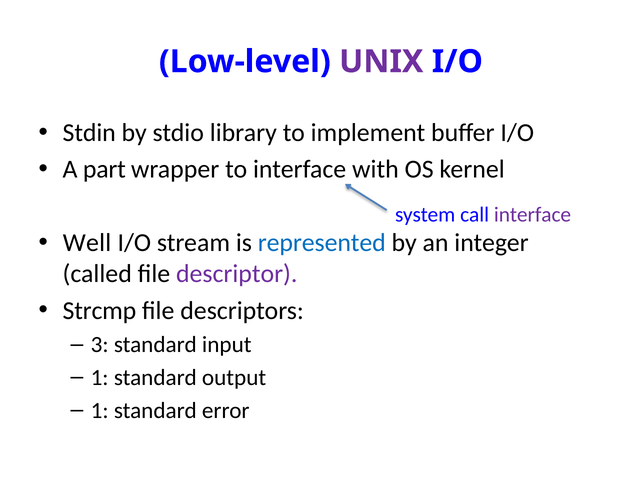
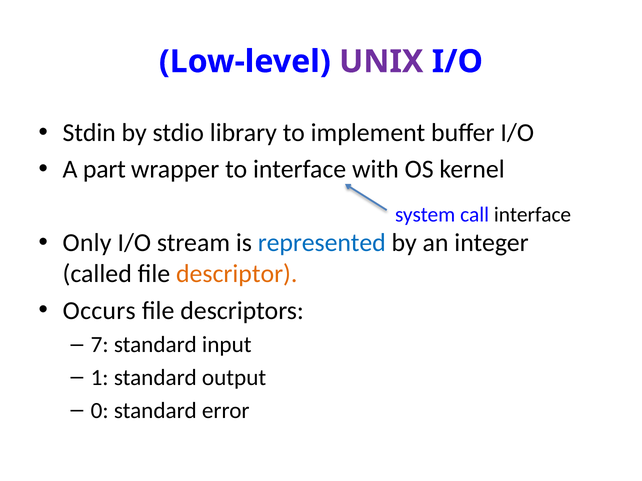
interface colour: purple -> black (533, 215)
Well: Well -> Only (87, 243)
descriptor colour: purple -> orange (237, 274)
Strcmp: Strcmp -> Occurs (99, 311)
3: 3 -> 7 (100, 345)
1: 1 -> 0 (100, 411)
